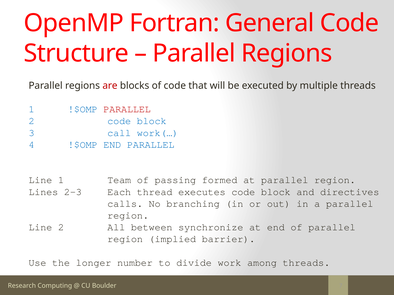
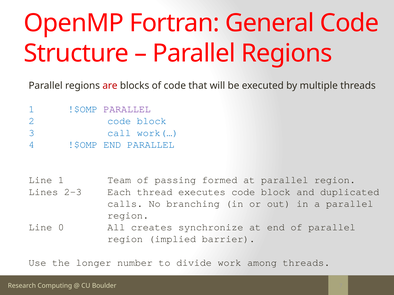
PARALLEL colour: red -> purple (127, 109)
directives: directives -> duplicated (350, 192)
Line 2: 2 -> 0 (61, 228)
between: between -> creates (152, 228)
